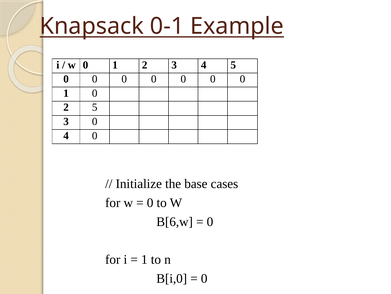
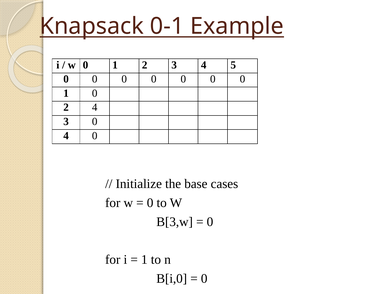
2 5: 5 -> 4 (95, 107)
B[6,w: B[6,w -> B[3,w (175, 221)
